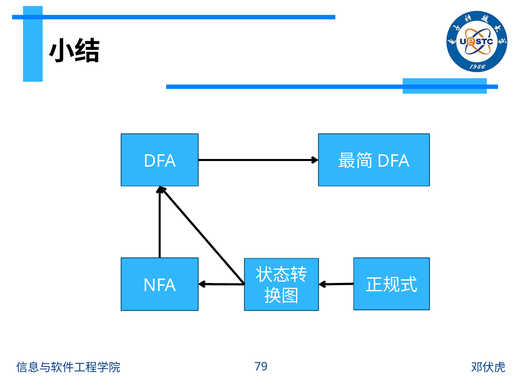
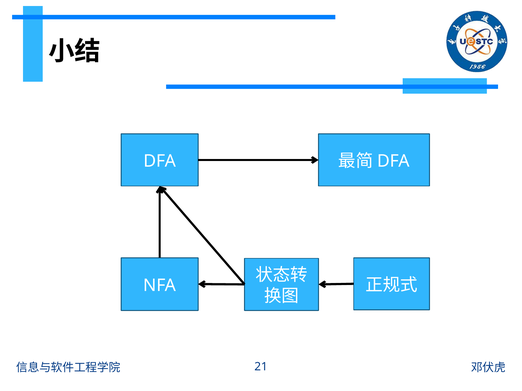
79: 79 -> 21 (261, 367)
